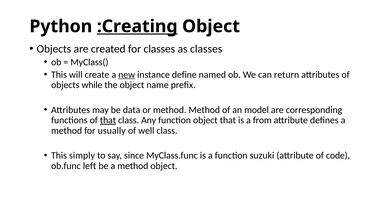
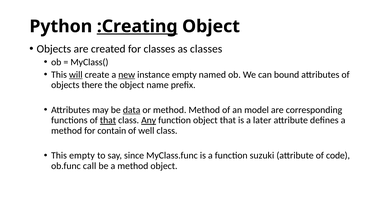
will underline: none -> present (76, 75)
instance define: define -> empty (184, 75)
return: return -> bound (287, 75)
while: while -> there (92, 85)
data underline: none -> present (132, 110)
Any underline: none -> present (149, 120)
from: from -> later (262, 120)
usually: usually -> contain (112, 131)
This simply: simply -> empty (82, 156)
left: left -> call (90, 166)
